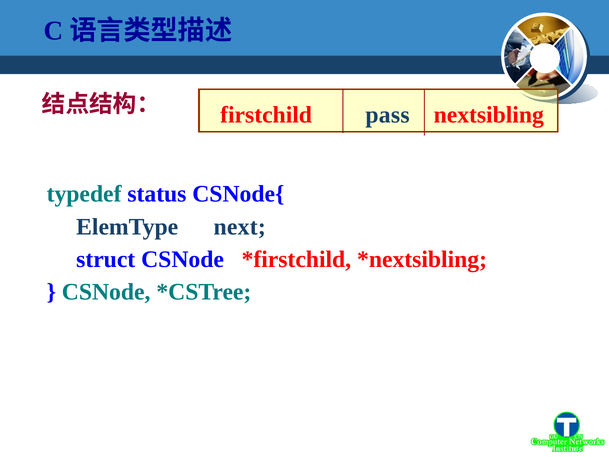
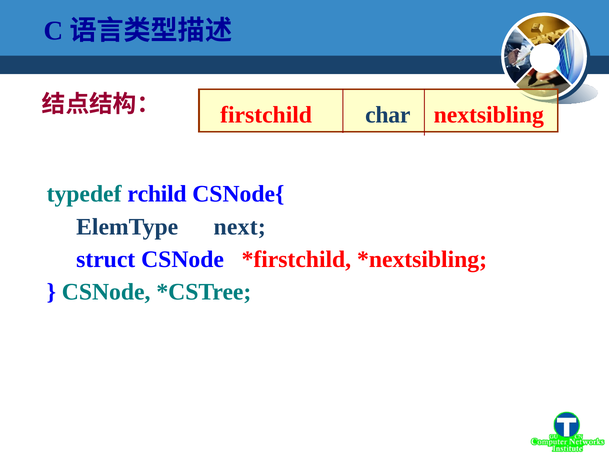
pass: pass -> char (388, 115)
status: status -> rchild (157, 194)
